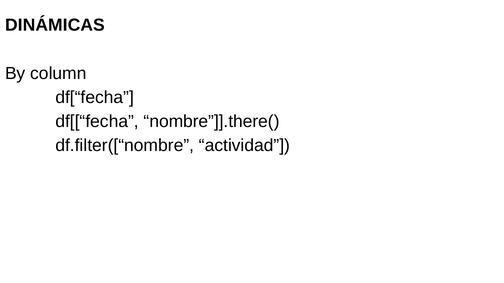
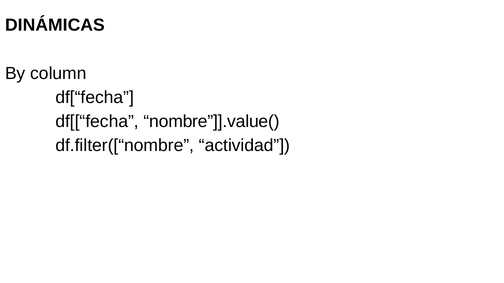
nombre”]].there(: nombre”]].there( -> nombre”]].value( (212, 122)
